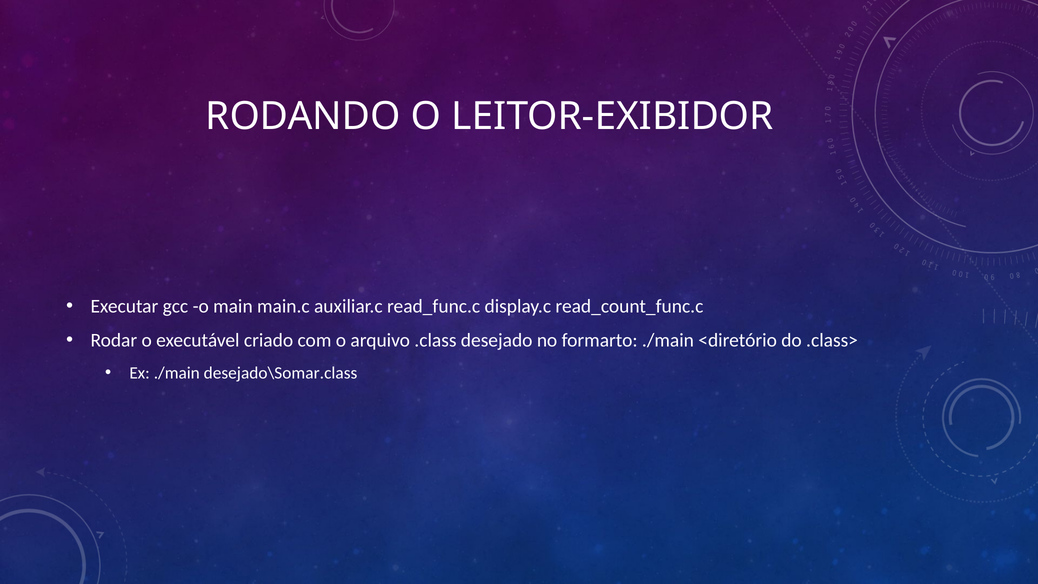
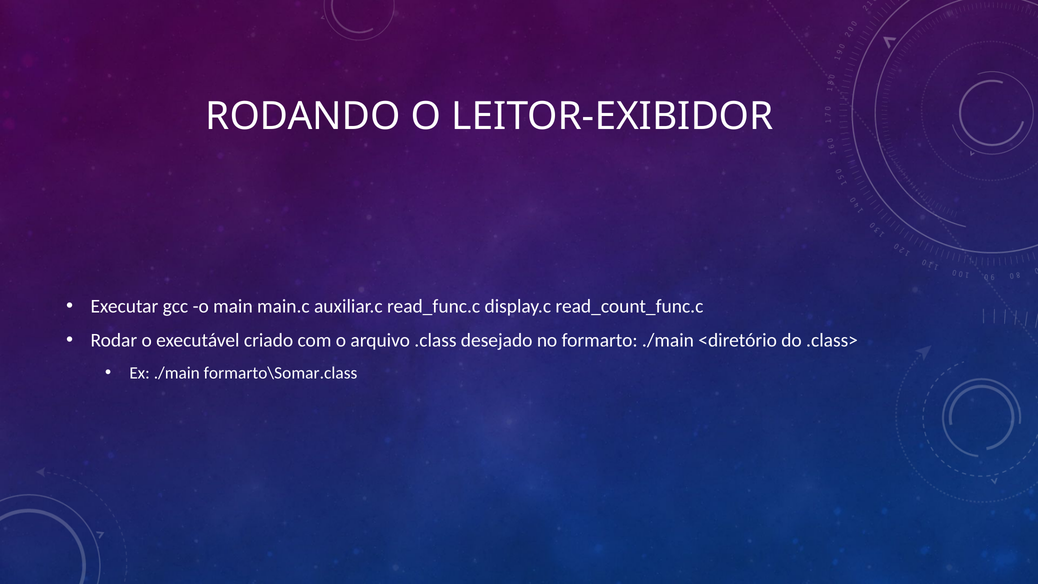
desejado\Somar.class: desejado\Somar.class -> formarto\Somar.class (281, 373)
